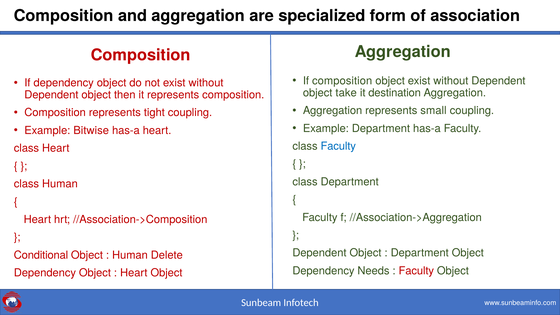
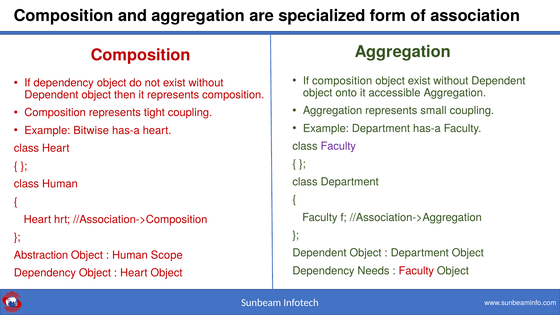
take: take -> onto (346, 93)
destination: destination -> accessible (395, 93)
Faculty colour: blue -> purple (338, 146)
Conditional: Conditional -> Abstraction (41, 255)
Delete: Delete -> Scope (167, 255)
